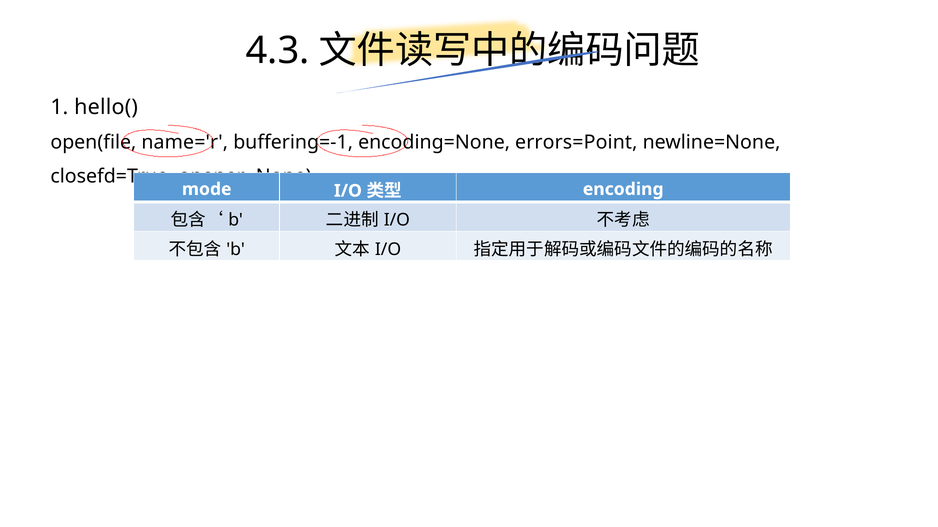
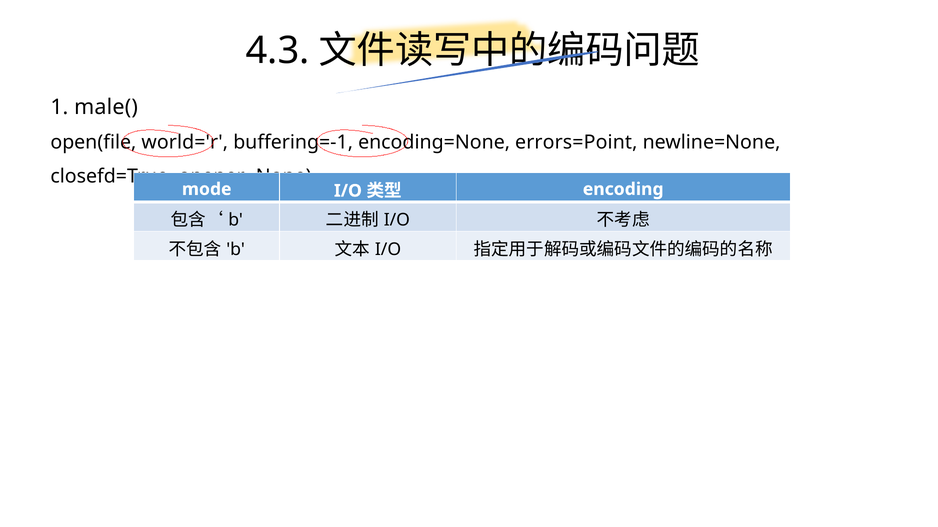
hello(: hello( -> male( (106, 107)
name='r: name='r -> world='r (185, 143)
